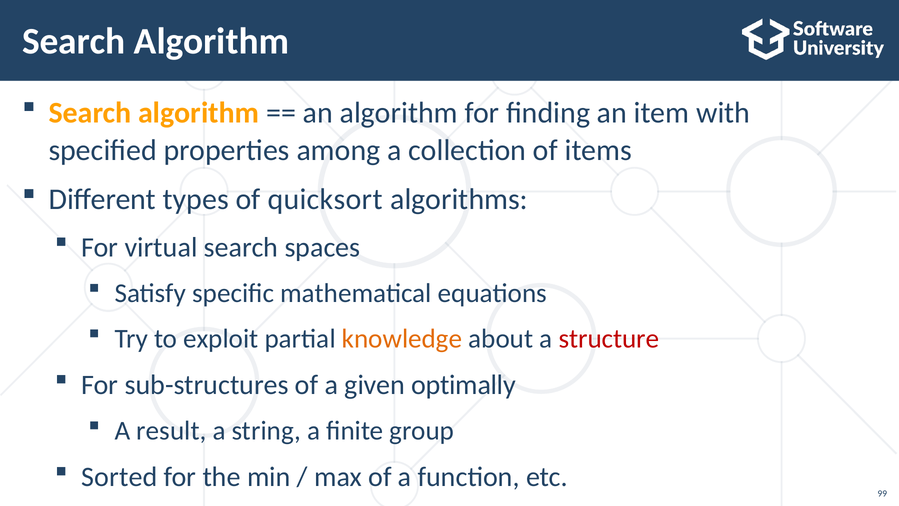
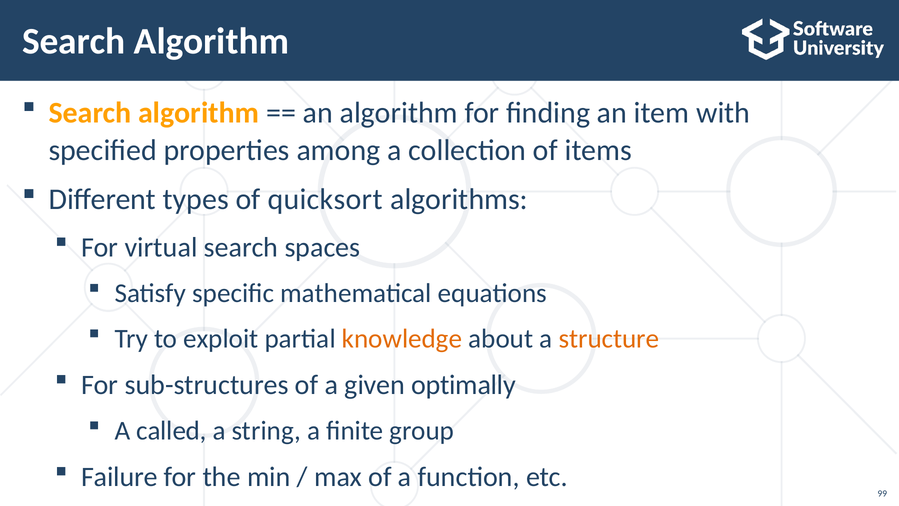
structure colour: red -> orange (609, 339)
result: result -> called (172, 431)
Sorted: Sorted -> Failure (119, 477)
